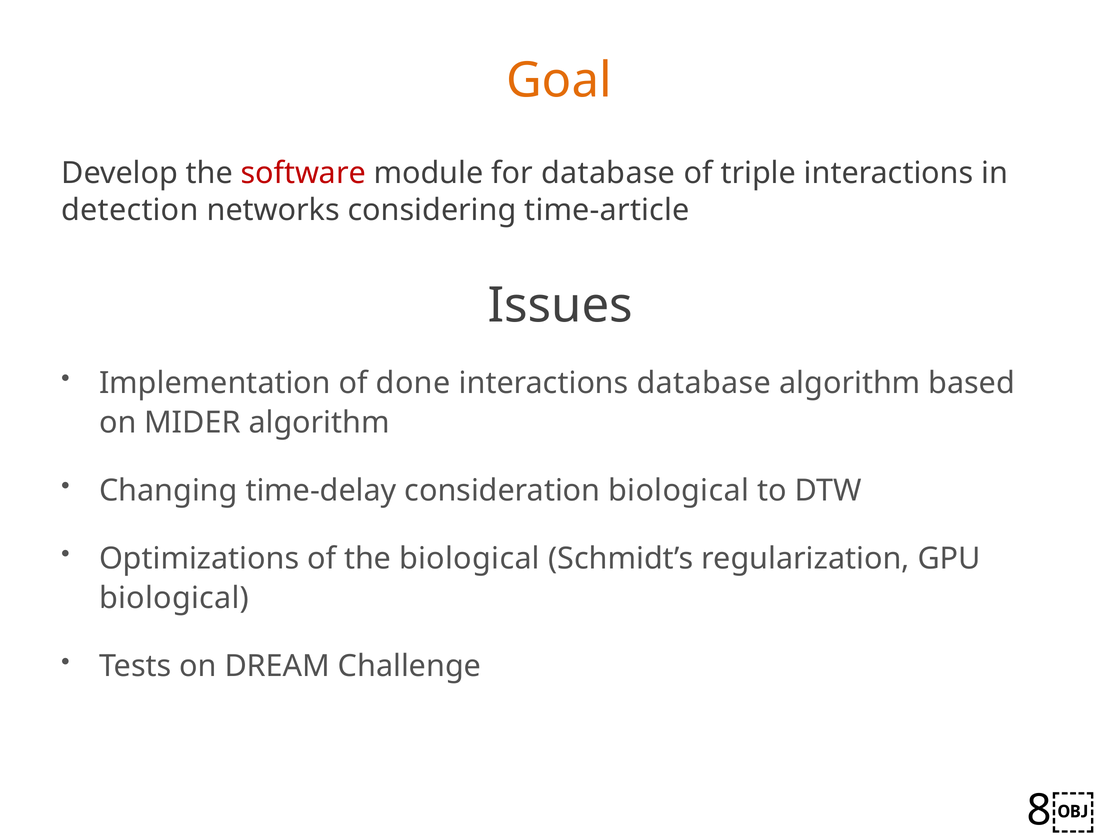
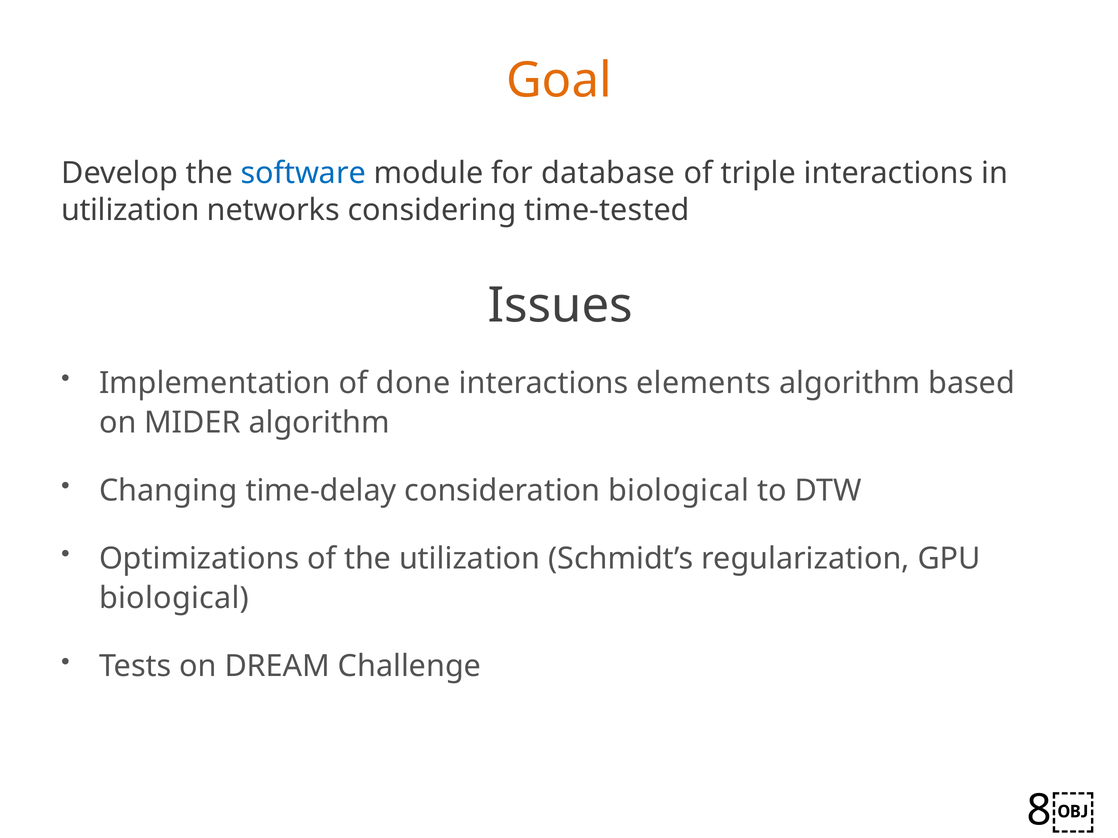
software colour: red -> blue (303, 173)
detection: detection -> utilization (130, 210)
time-article: time-article -> time-tested (607, 210)
interactions database: database -> elements (704, 383)
the biological: biological -> utilization (470, 559)
